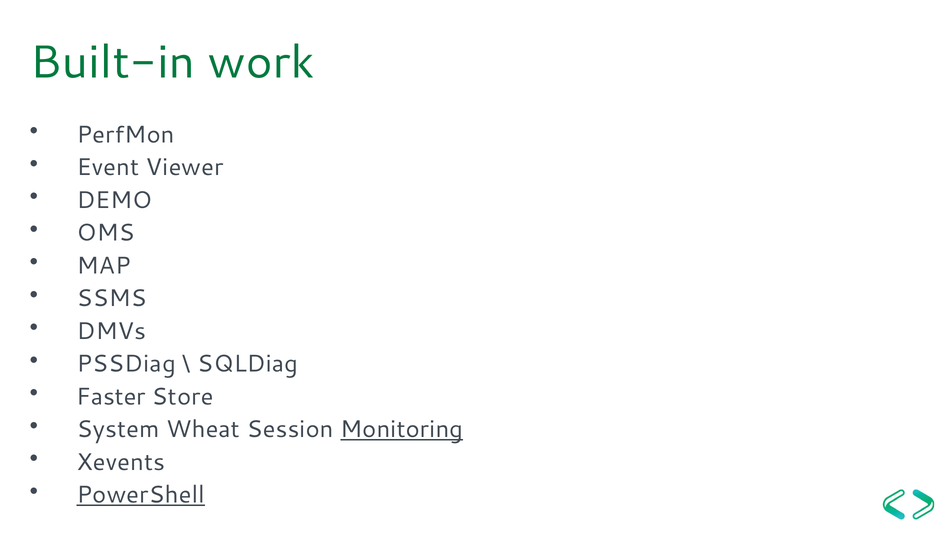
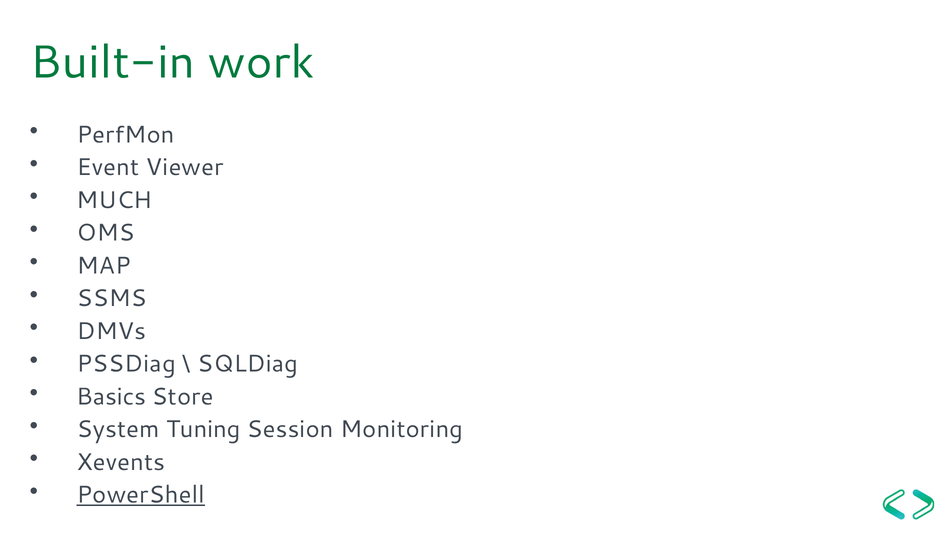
DEMO: DEMO -> MUCH (114, 200)
Faster: Faster -> Basics (111, 397)
Wheat: Wheat -> Tuning (203, 429)
Monitoring underline: present -> none (402, 429)
